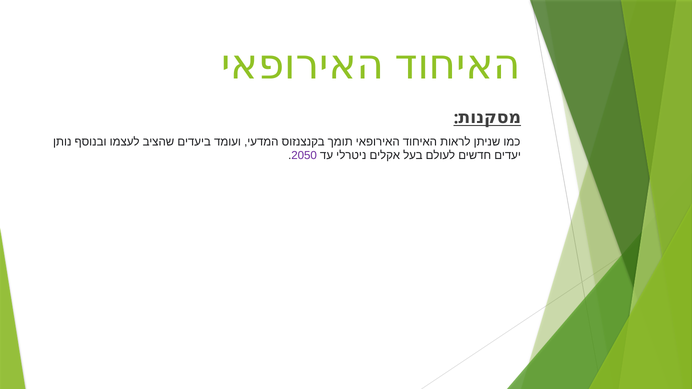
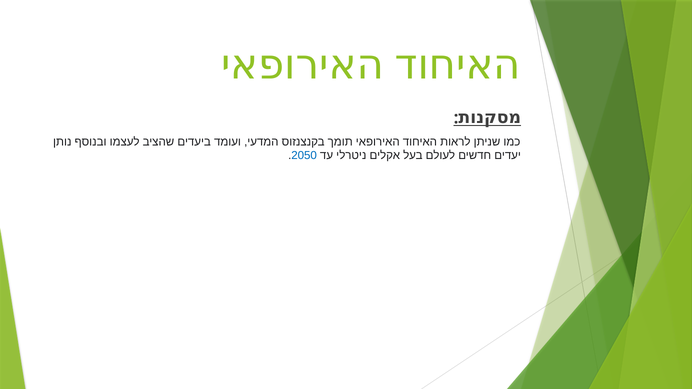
2050 colour: purple -> blue (304, 156)
